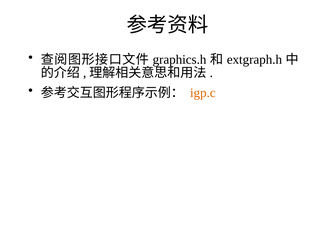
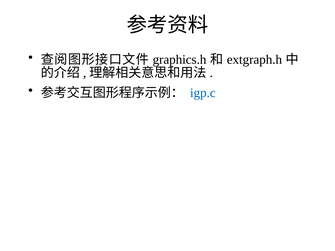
igp.c colour: orange -> blue (203, 93)
